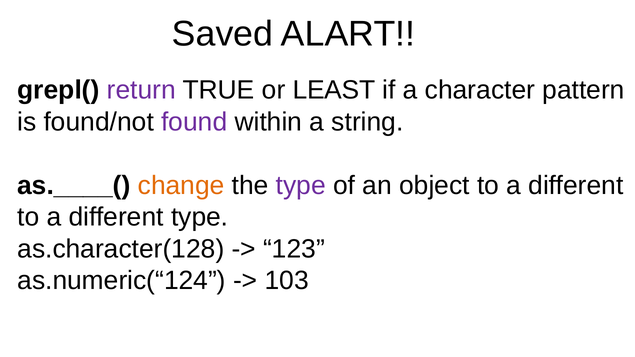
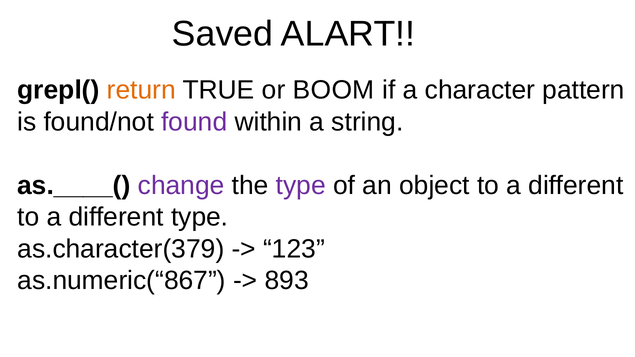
return colour: purple -> orange (141, 90)
LEAST: LEAST -> BOOM (334, 90)
change colour: orange -> purple (181, 186)
as.character(128: as.character(128 -> as.character(379 (121, 249)
as.numeric(“124: as.numeric(“124 -> as.numeric(“867 (122, 281)
103: 103 -> 893 (287, 281)
